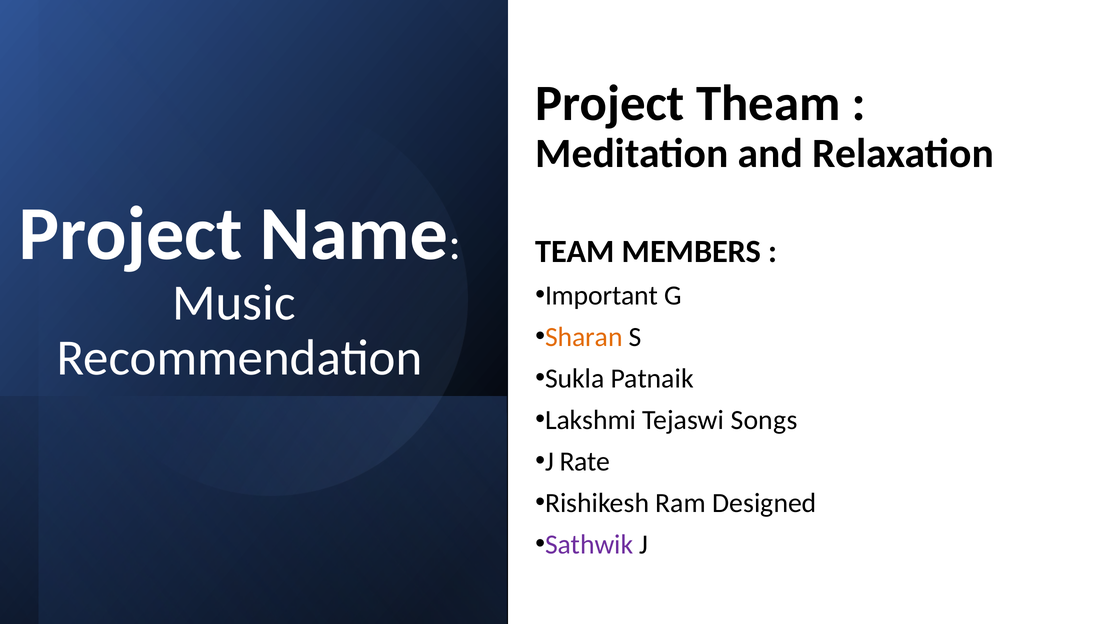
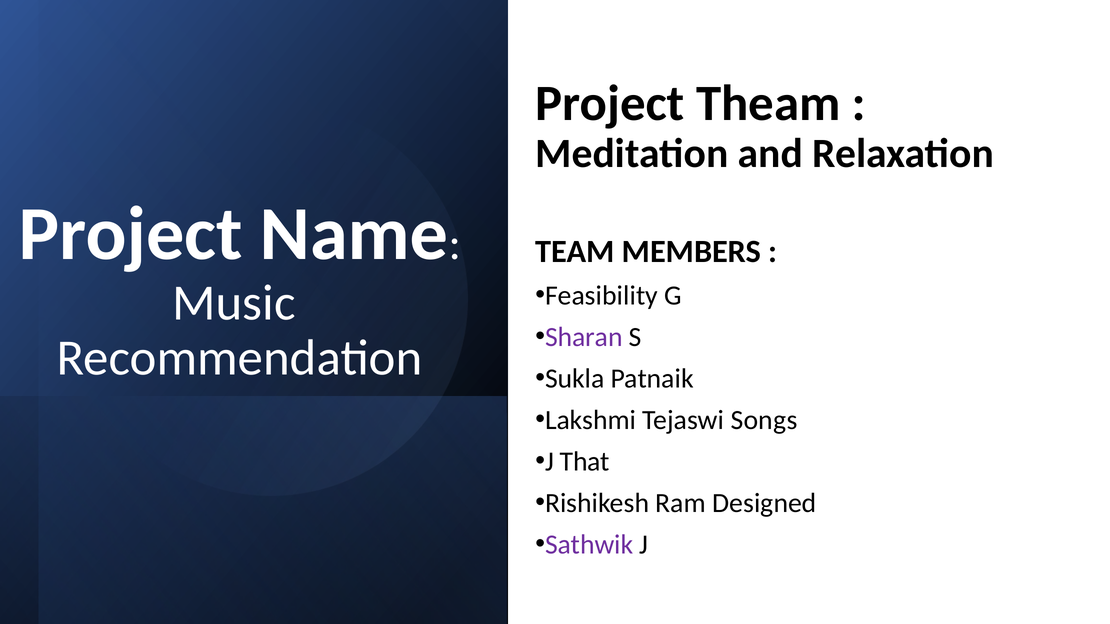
Important: Important -> Feasibility (602, 296)
Sharan colour: orange -> purple (584, 337)
Rate: Rate -> That (585, 462)
